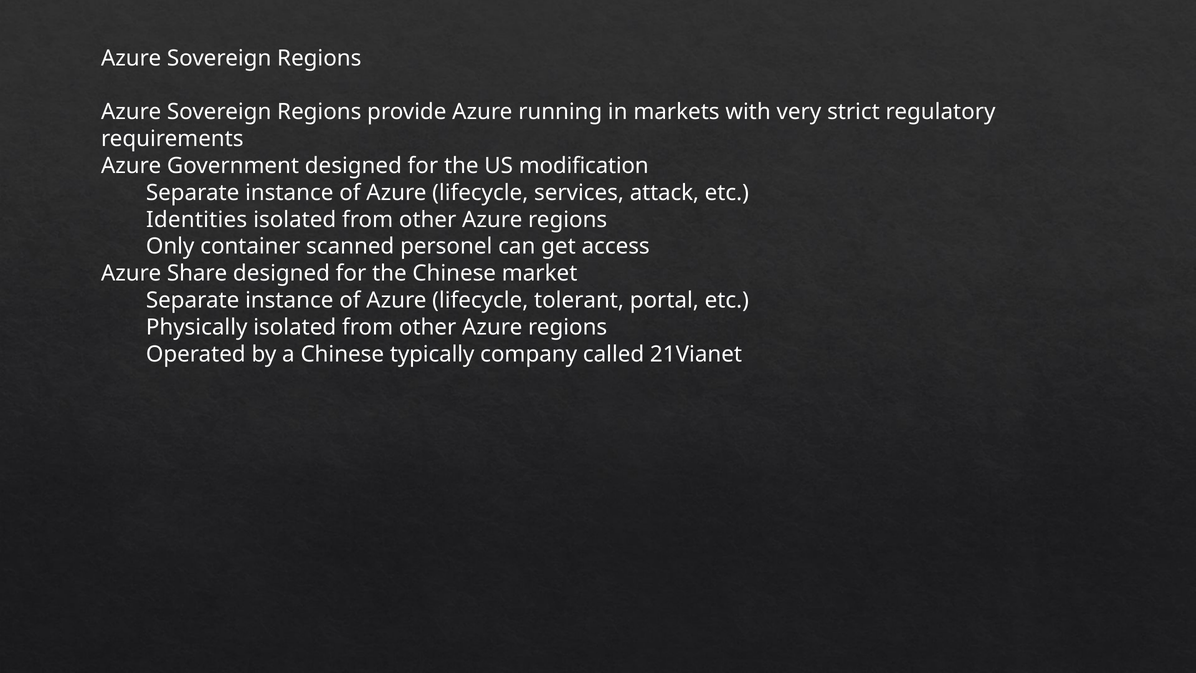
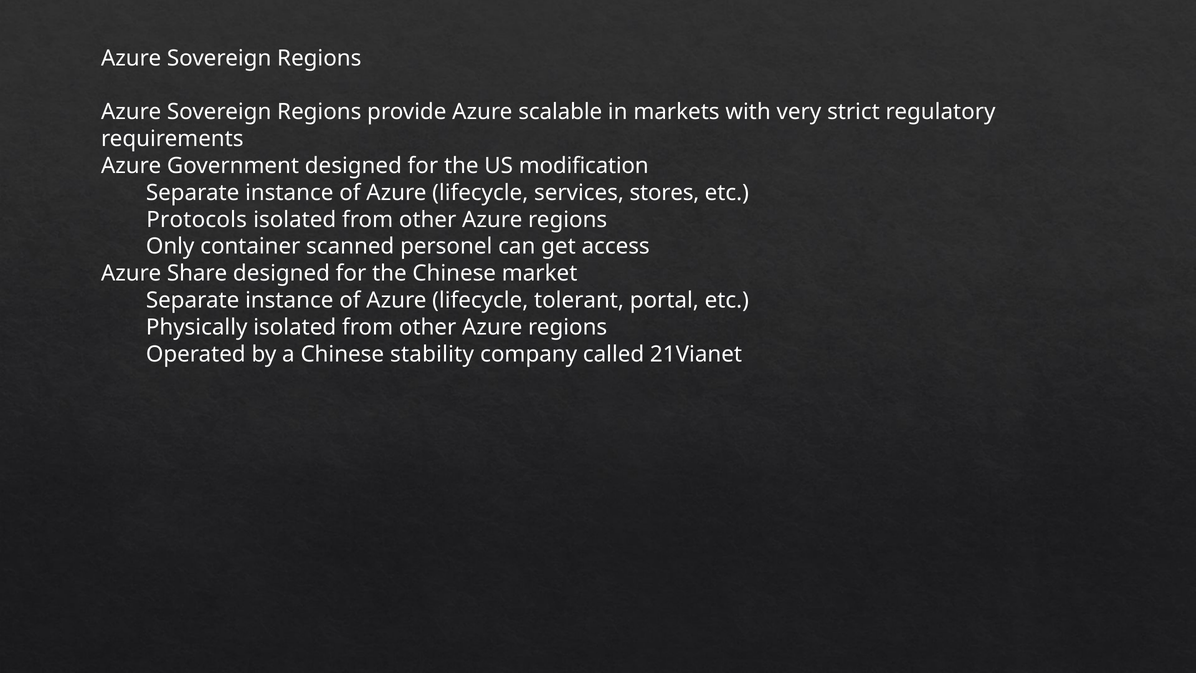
running: running -> scalable (560, 112)
attack: attack -> stores (664, 193)
Identities: Identities -> Protocols (197, 220)
typically: typically -> stability (432, 354)
